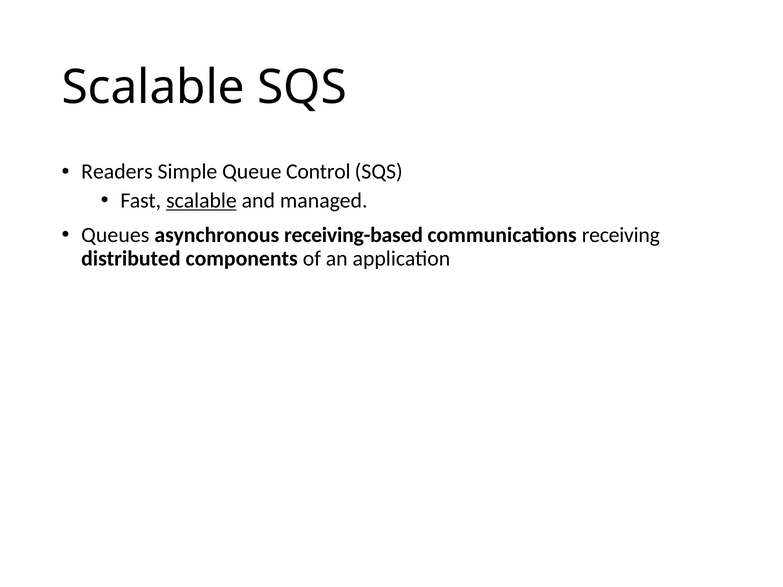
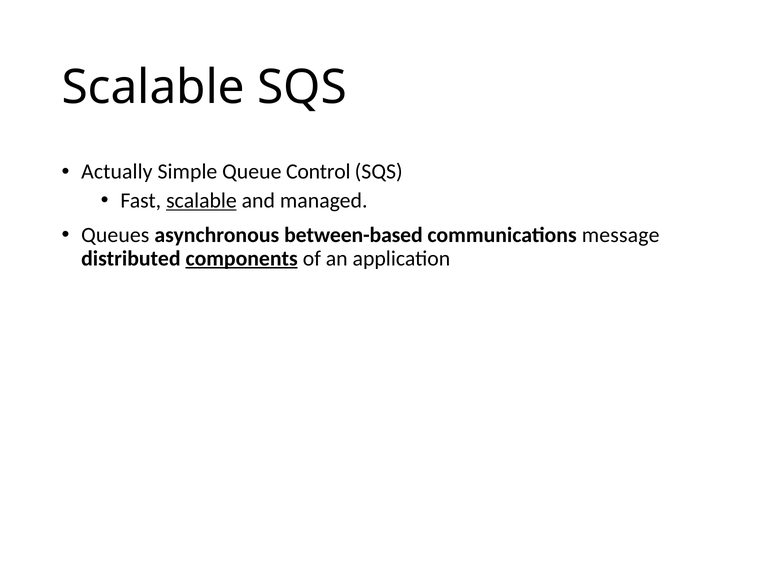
Readers: Readers -> Actually (117, 172)
receiving-based: receiving-based -> between-based (353, 235)
receiving: receiving -> message (621, 235)
components underline: none -> present (242, 259)
